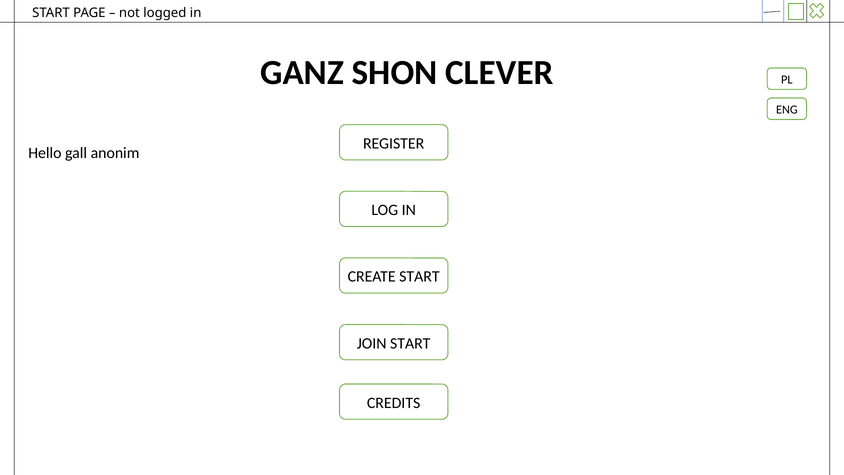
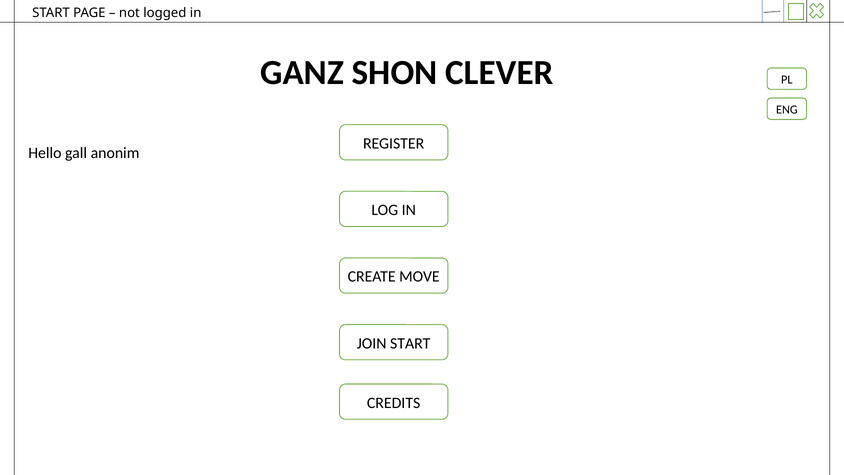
CREATE START: START -> MOVE (419, 277)
